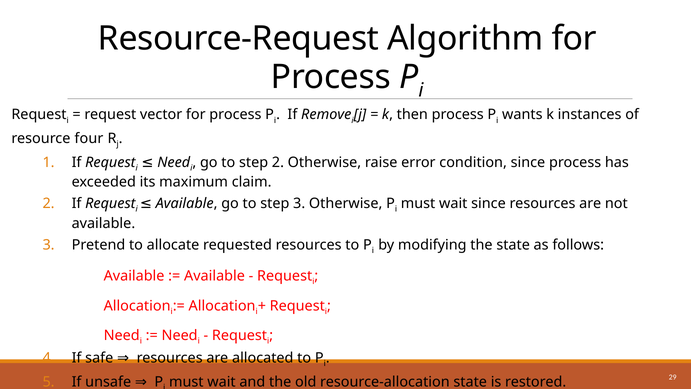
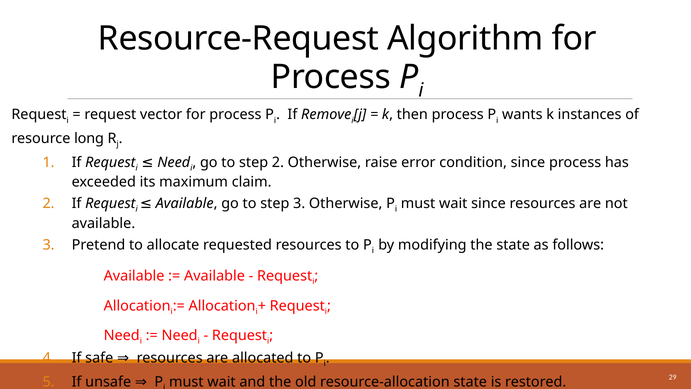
four: four -> long (89, 138)
